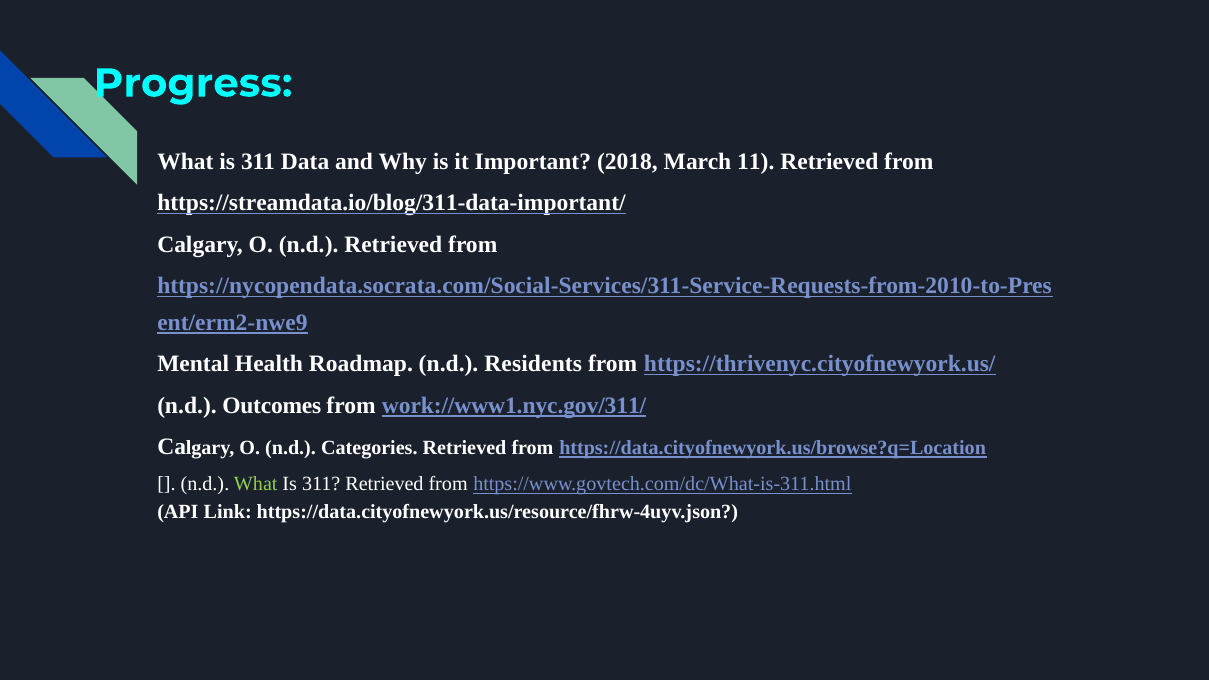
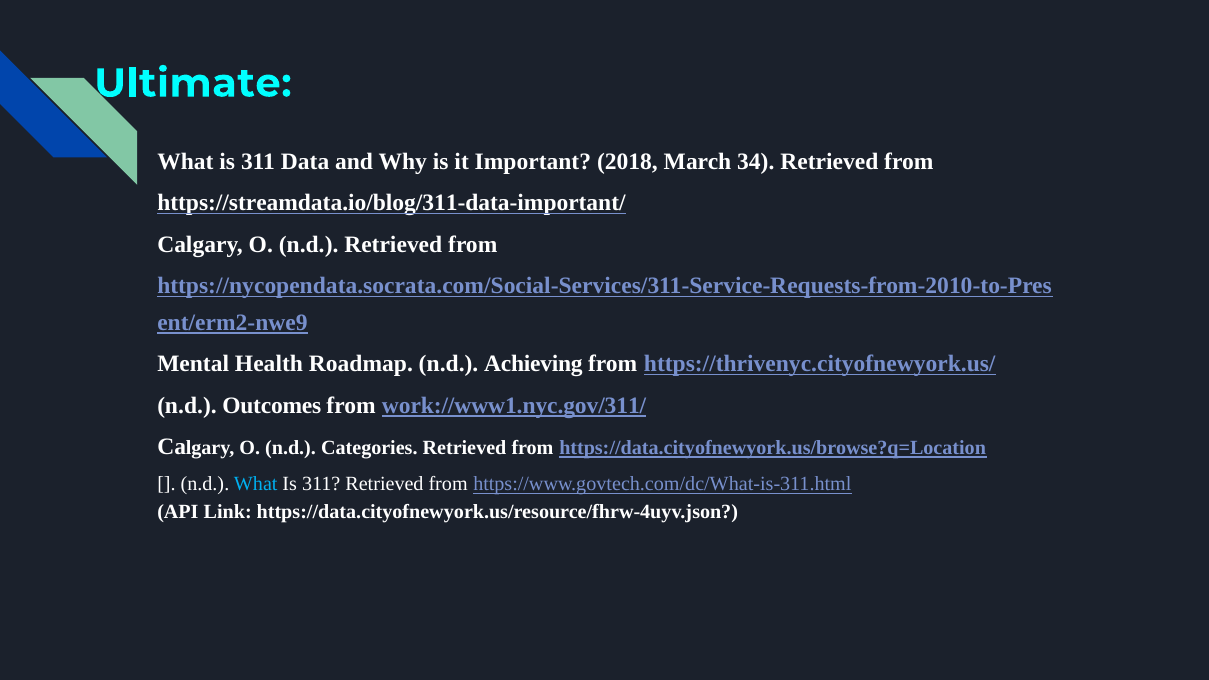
Progress: Progress -> Ultimate (193, 83)
11: 11 -> 34 (756, 162)
Residents: Residents -> Achieving (533, 364)
What colour: light green -> light blue (256, 484)
